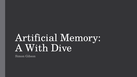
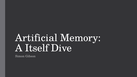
With: With -> Itself (37, 48)
